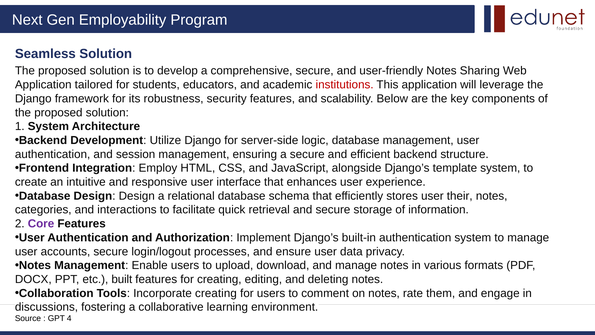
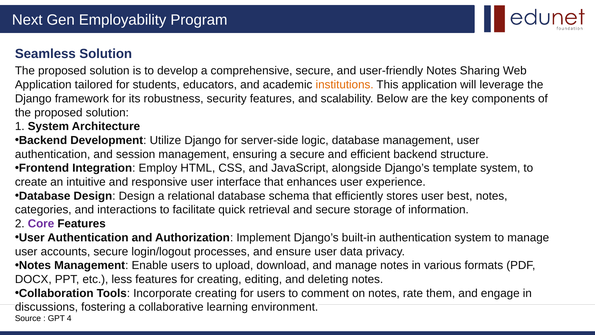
institutions colour: red -> orange (345, 85)
their: their -> best (460, 196)
built: built -> less (122, 279)
